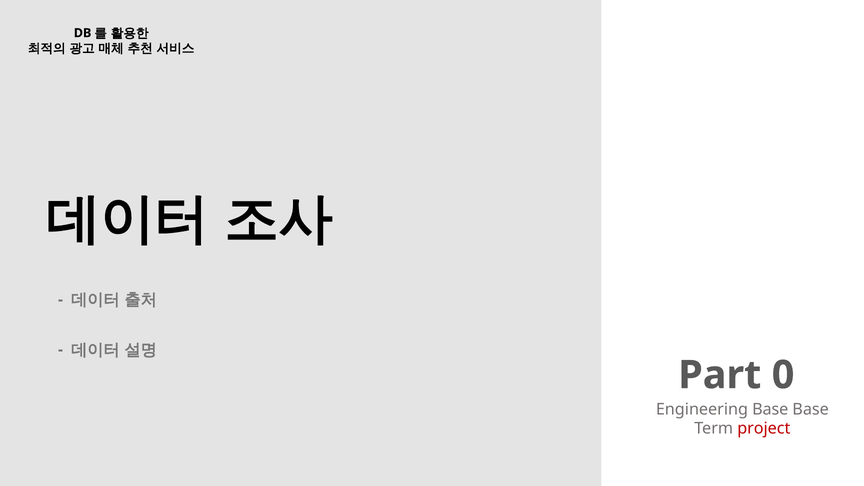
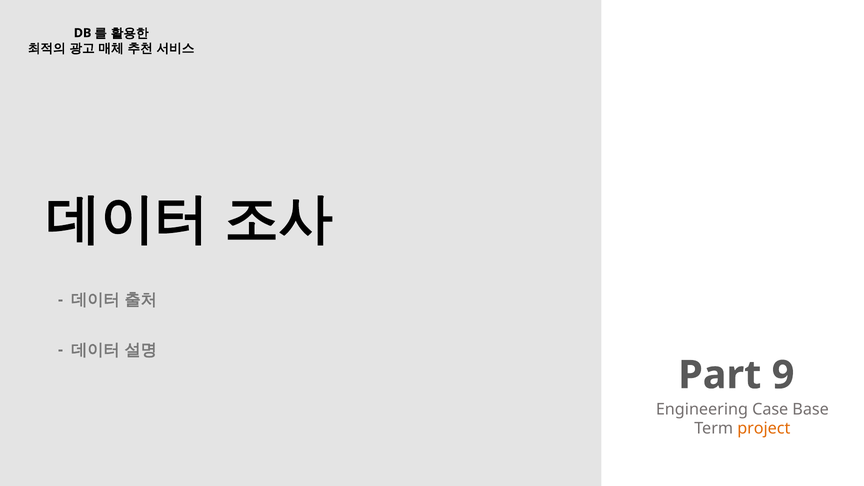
0: 0 -> 9 (783, 375)
Engineering Base: Base -> Case (770, 409)
project colour: red -> orange (764, 428)
